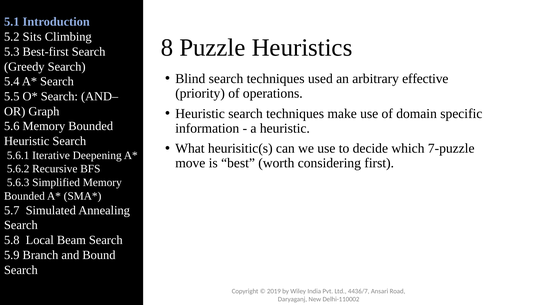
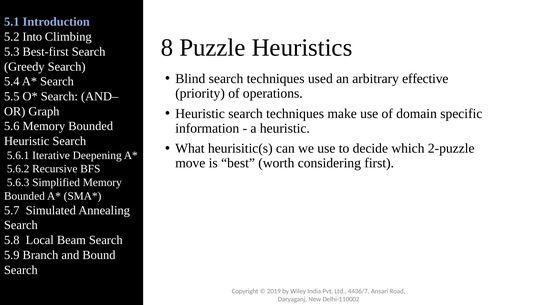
Sits: Sits -> Into (32, 37)
7-puzzle: 7-puzzle -> 2-puzzle (451, 148)
